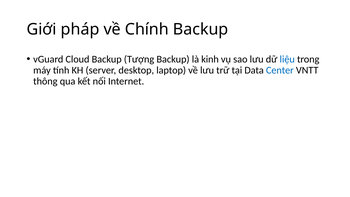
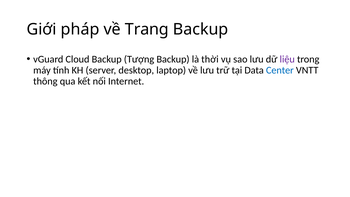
Chính: Chính -> Trang (147, 29)
kinh: kinh -> thời (210, 59)
liệu colour: blue -> purple (287, 59)
